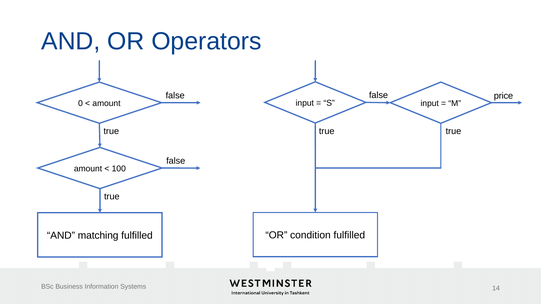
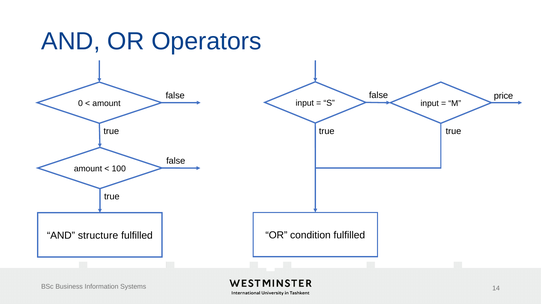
matching: matching -> structure (98, 236)
